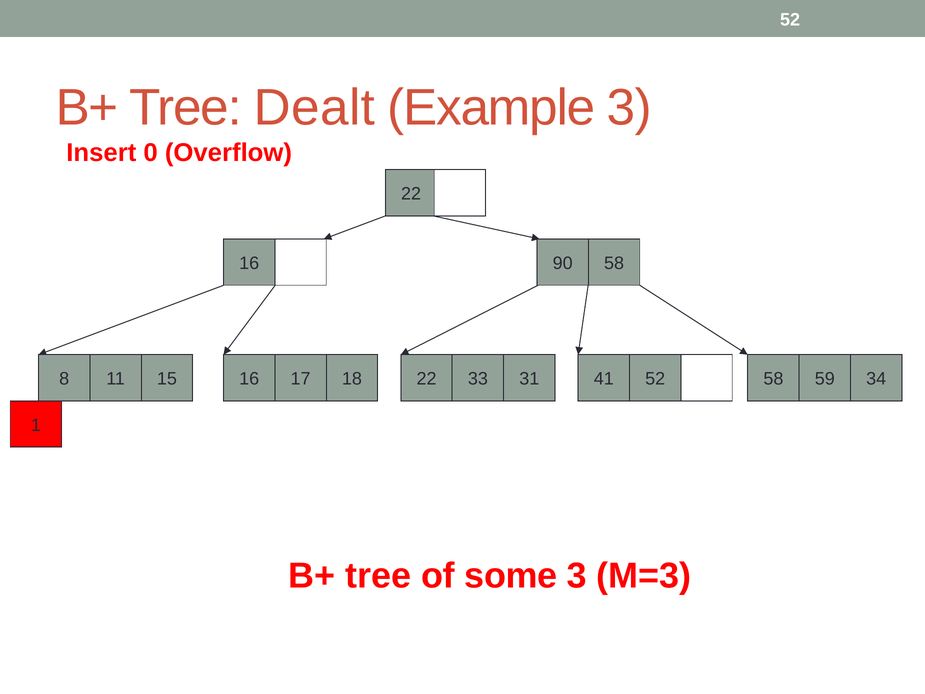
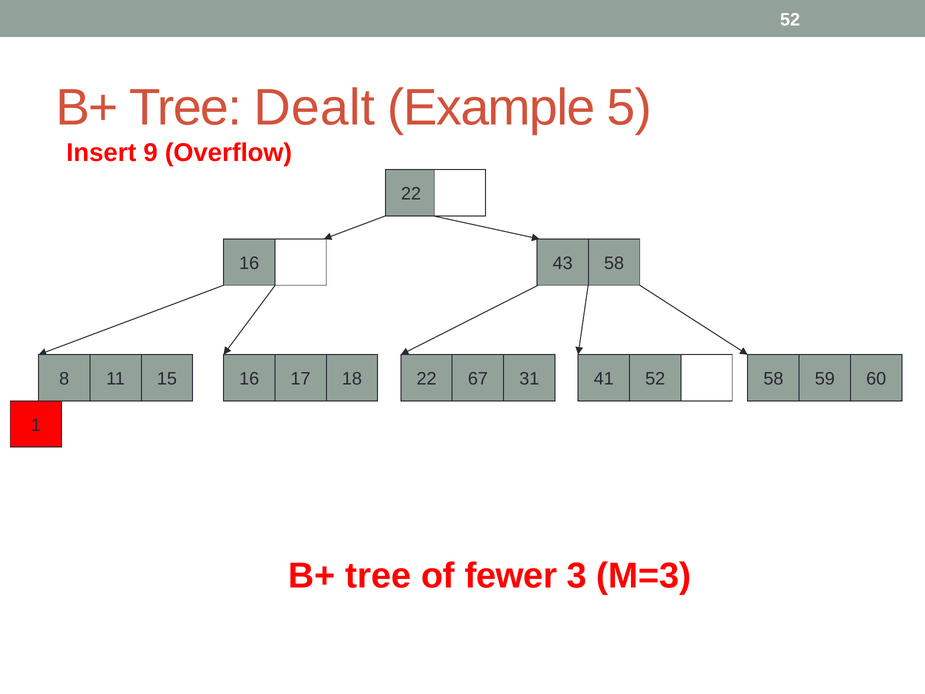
Example 3: 3 -> 5 (629, 108)
0: 0 -> 9 (151, 153)
90: 90 -> 43 (563, 263)
33: 33 -> 67 (478, 379)
34: 34 -> 60 (876, 379)
some: some -> fewer (511, 576)
